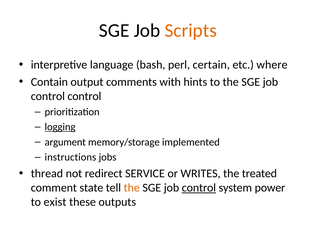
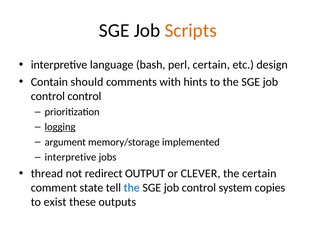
where: where -> design (272, 65)
output: output -> should (87, 82)
instructions: instructions -> interpretive (70, 157)
SERVICE: SERVICE -> OUTPUT (145, 174)
WRITES: WRITES -> CLEVER (200, 174)
the treated: treated -> certain (259, 174)
the colour: orange -> blue (132, 188)
control underline: present -> none (199, 188)
power: power -> copies (270, 188)
